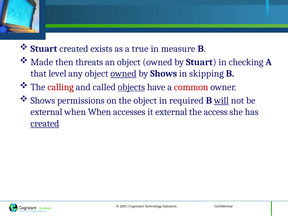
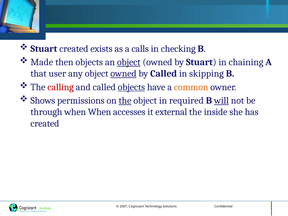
true: true -> calls (140, 49)
measure: measure -> checking (178, 49)
then threats: threats -> objects (89, 62)
object underline: none -> present (129, 62)
checking: checking -> chaining (246, 62)
level: level -> user (57, 74)
by Shows: Shows -> Called (164, 74)
common colour: red -> orange (191, 87)
the underline: none -> present (125, 100)
external: external -> through (46, 112)
access: access -> inside (216, 112)
created underline: present -> none (45, 124)
